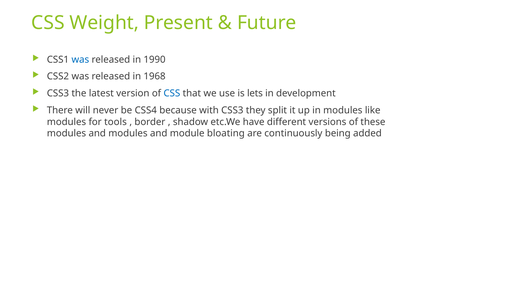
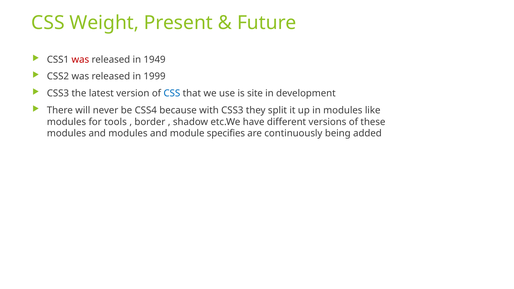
was colour: blue -> red (80, 60)
1990: 1990 -> 1949 (155, 60)
1968: 1968 -> 1999 (155, 76)
lets: lets -> site (255, 93)
bloating: bloating -> specifies (226, 133)
